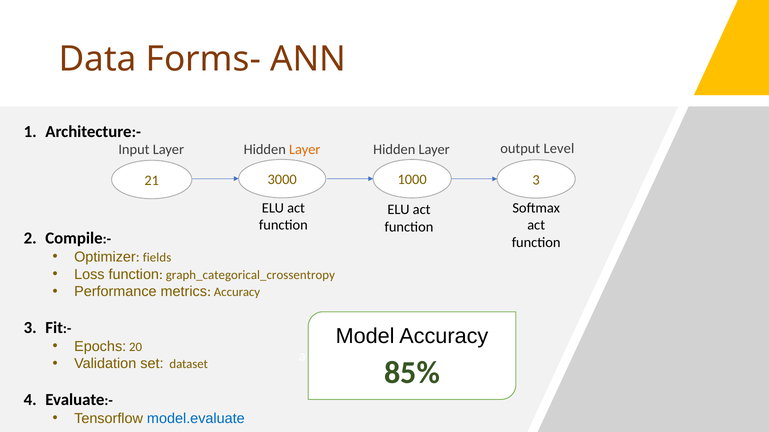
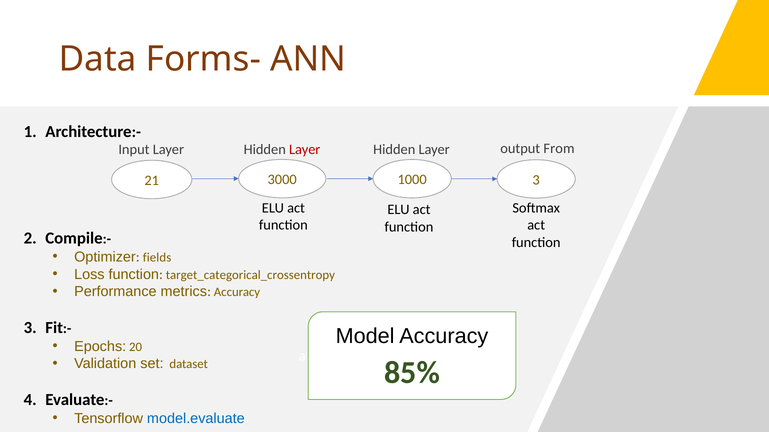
Layer colour: orange -> red (305, 150)
Level: Level -> From (559, 149)
graph_categorical_crossentropy: graph_categorical_crossentropy -> target_categorical_crossentropy (250, 275)
